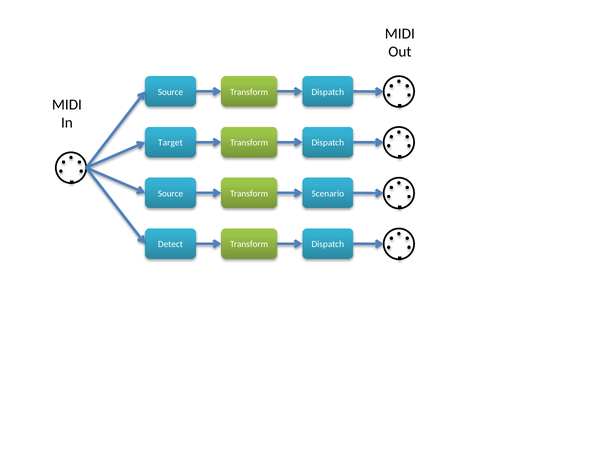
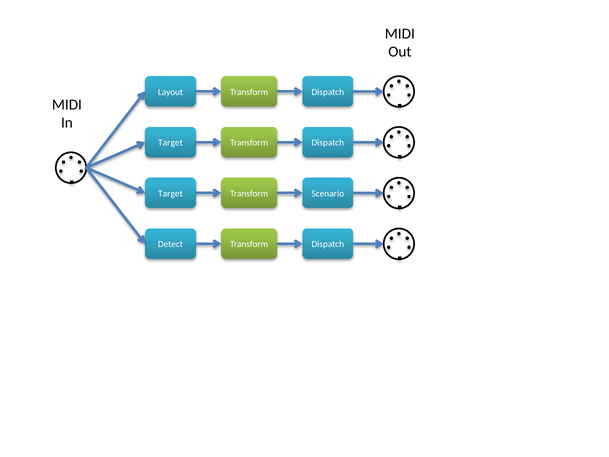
Source: Source -> Layout (170, 92)
Source: Source -> Target (170, 193)
